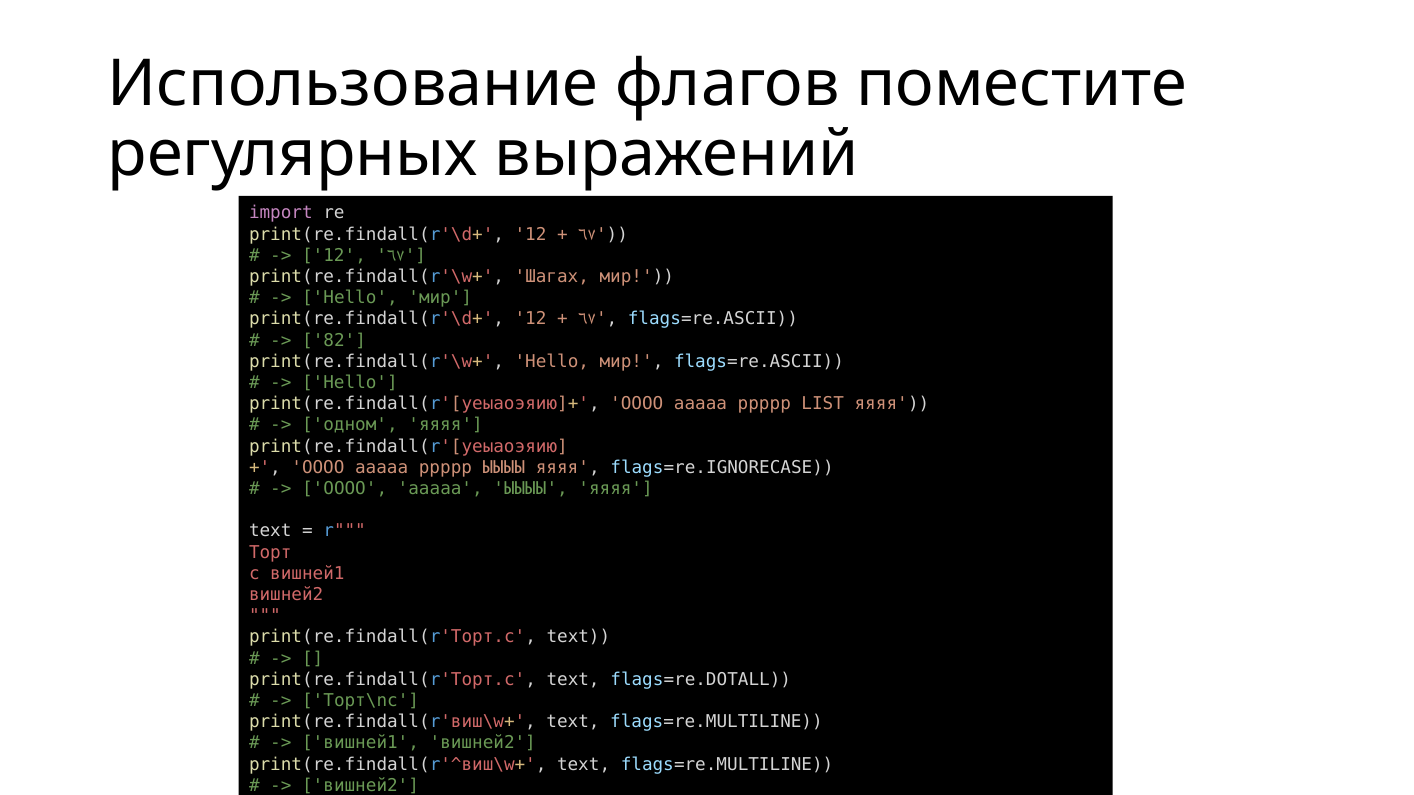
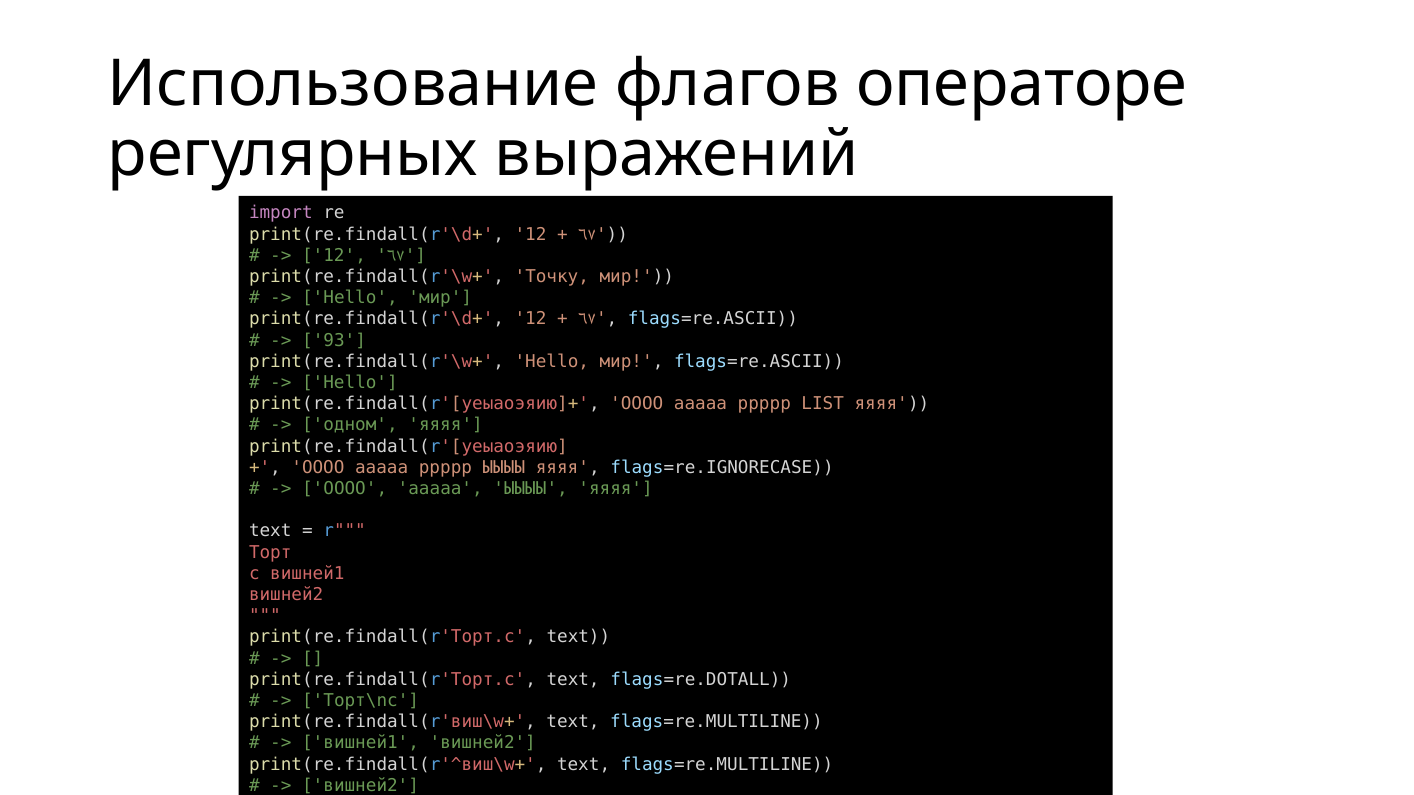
поместите: поместите -> операторе (1022, 84)
Шагах: Шагах -> Точку (552, 277)
82: 82 -> 93 (334, 340)
